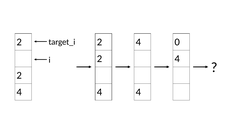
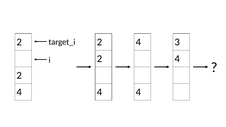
0: 0 -> 3 (177, 42)
